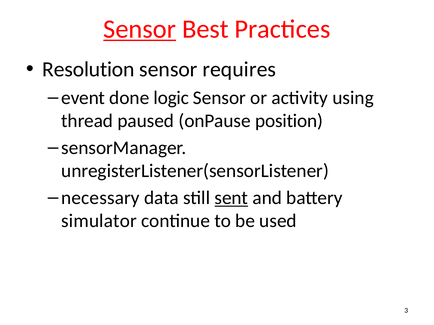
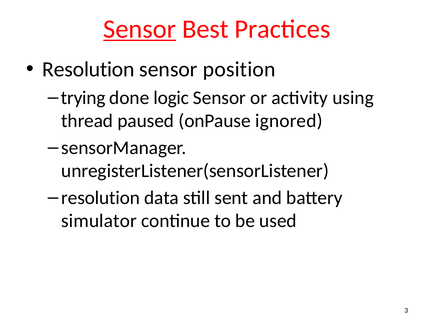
requires: requires -> position (239, 70)
event: event -> trying (83, 98)
position: position -> ignored (289, 121)
necessary: necessary -> resolution (101, 198)
sent underline: present -> none (231, 198)
